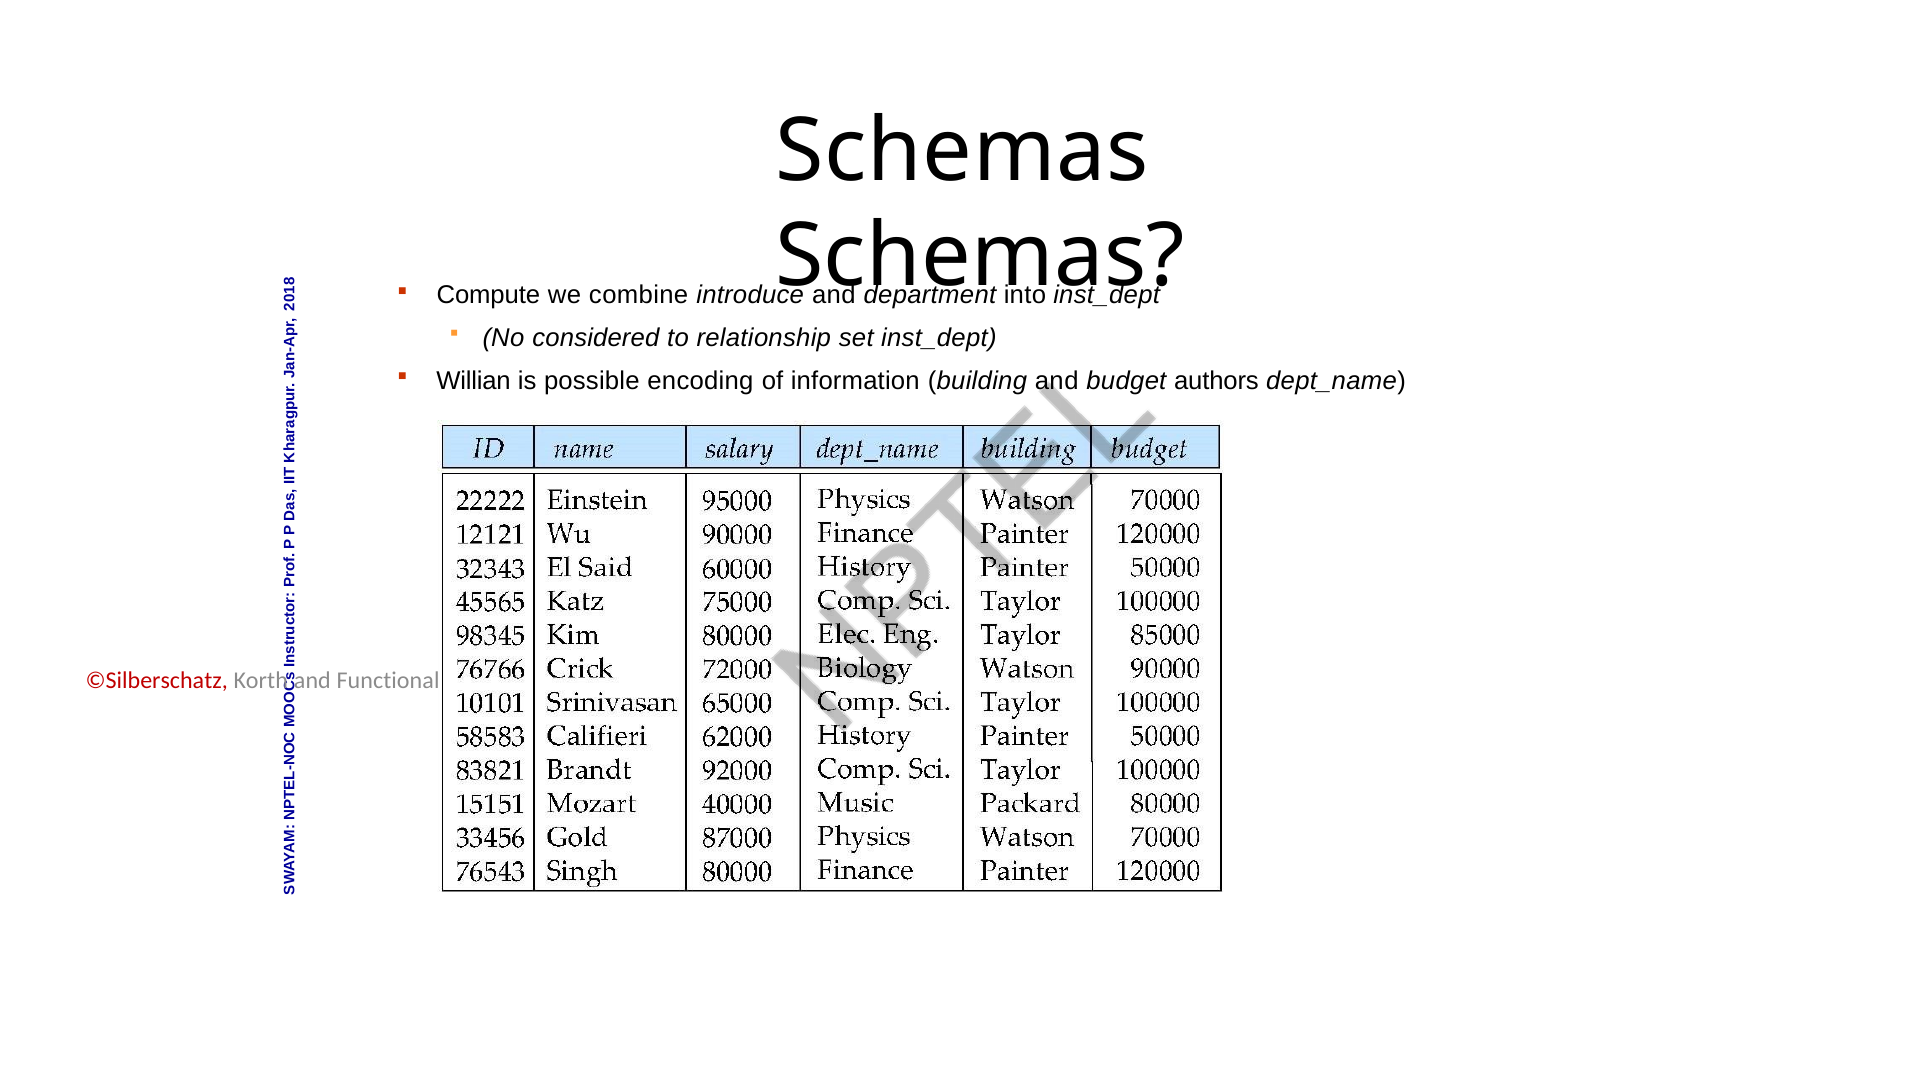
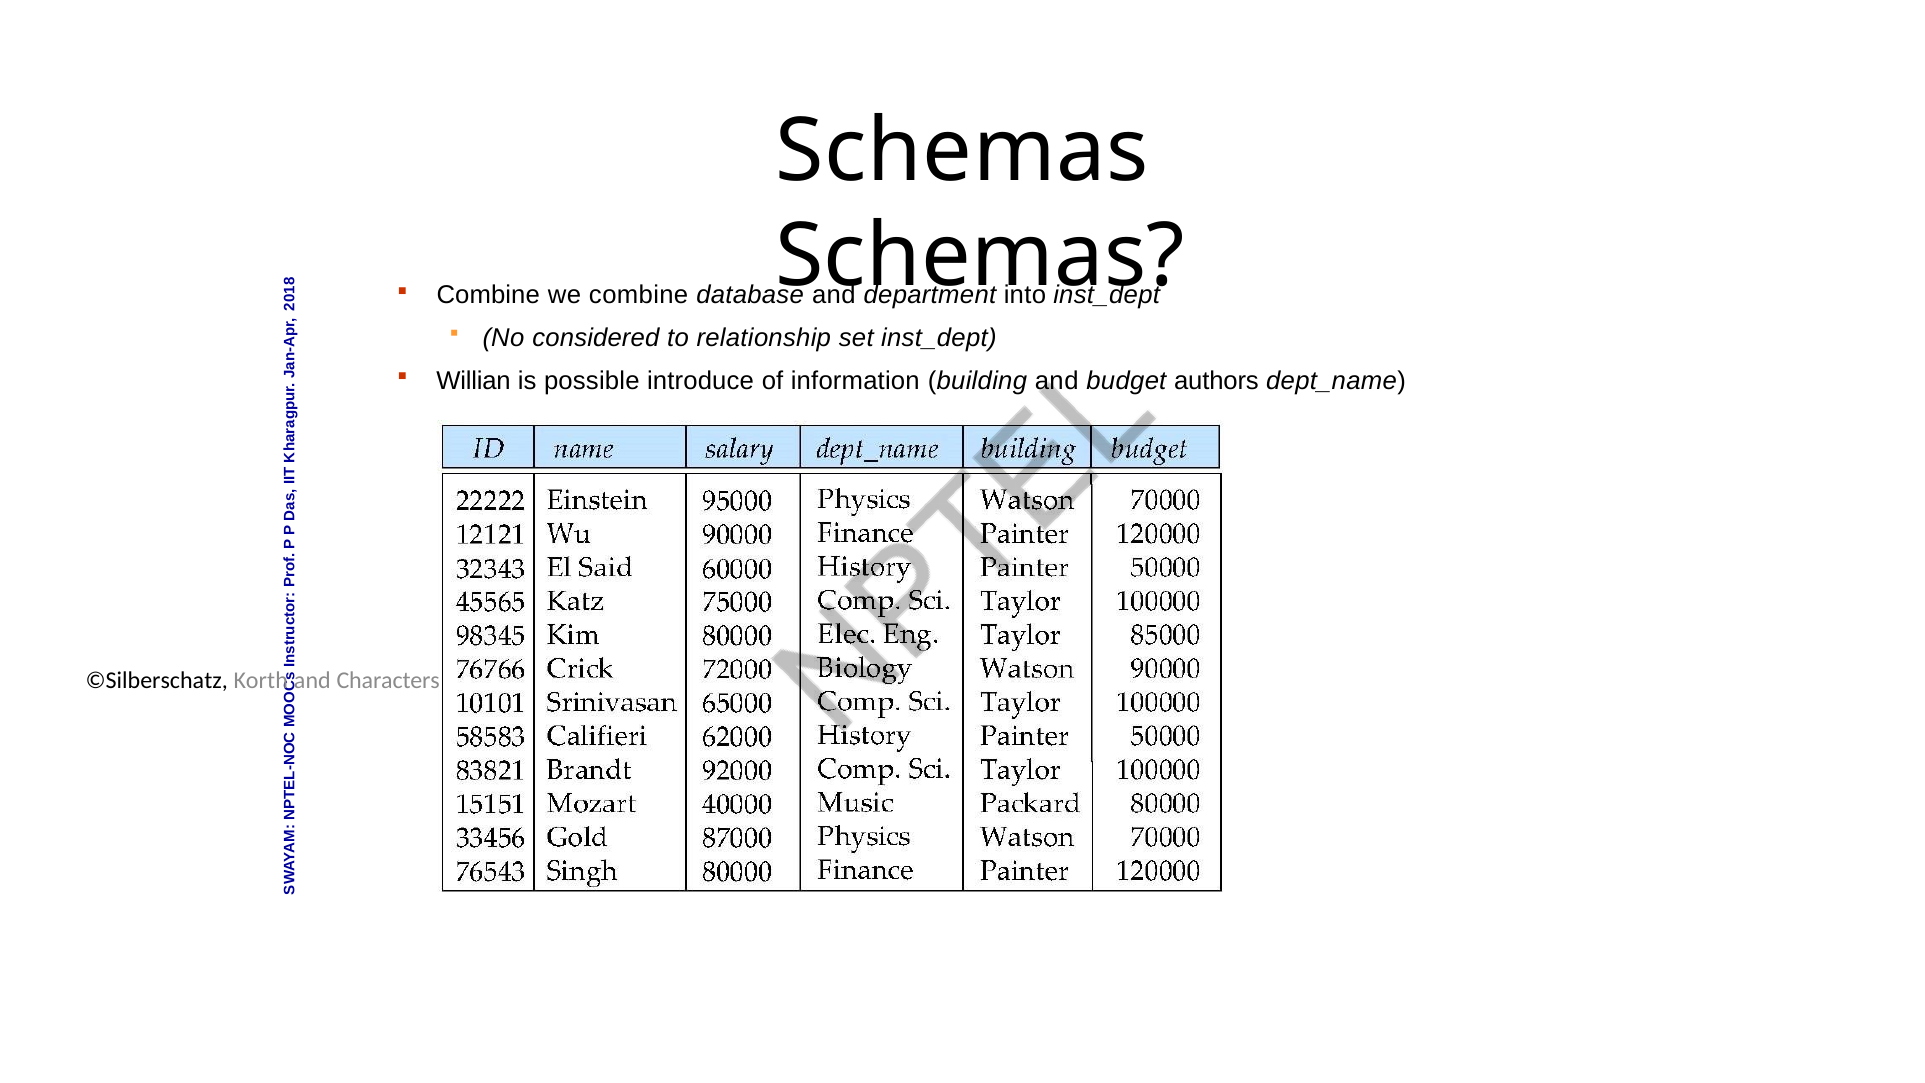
Compute: Compute -> Combine (488, 295)
combine introduce: introduce -> database (750, 295)
encoding: encoding -> introduce (700, 381)
©Silberschatz colour: red -> black (157, 680)
Functional: Functional -> Characters (388, 680)
